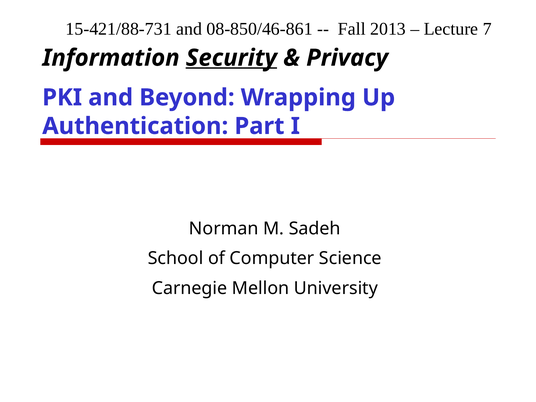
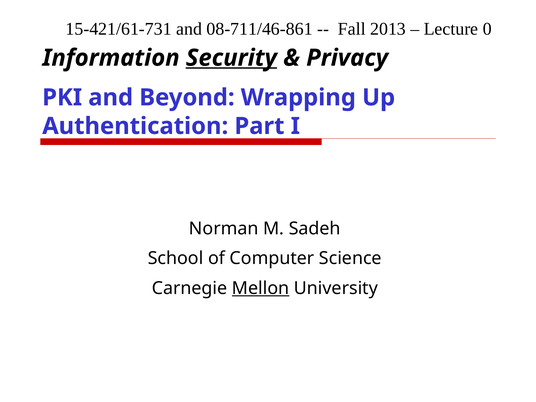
15-421/88-731: 15-421/88-731 -> 15-421/61-731 (119, 29)
08-850/46-861: 08-850/46-861 -> 08-711/46-861 (260, 29)
7: 7 -> 0 (487, 29)
Mellon underline: none -> present (261, 288)
